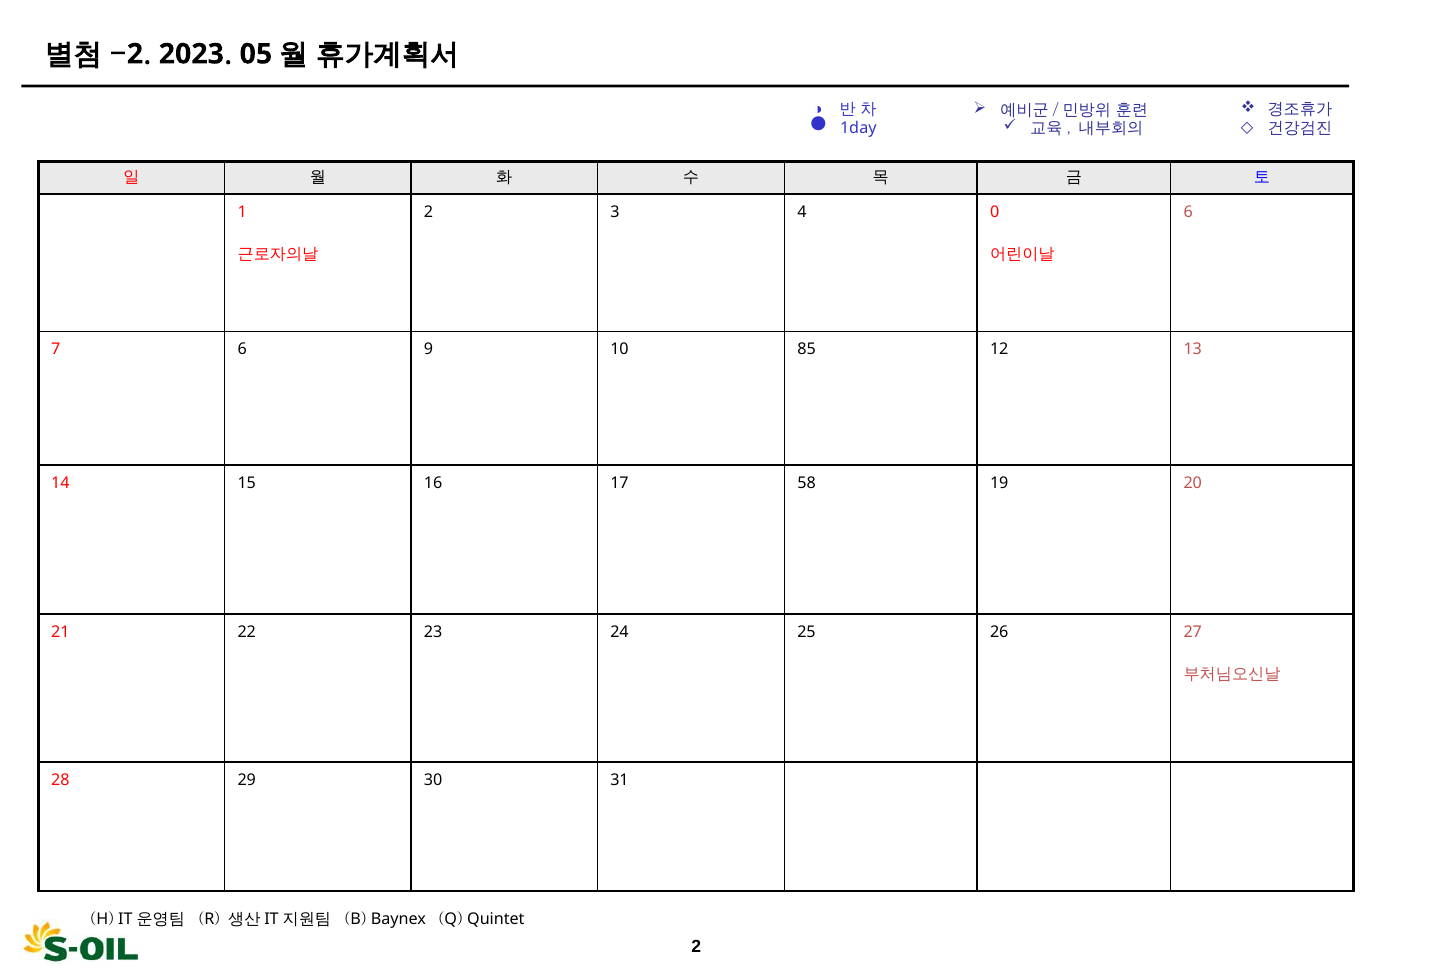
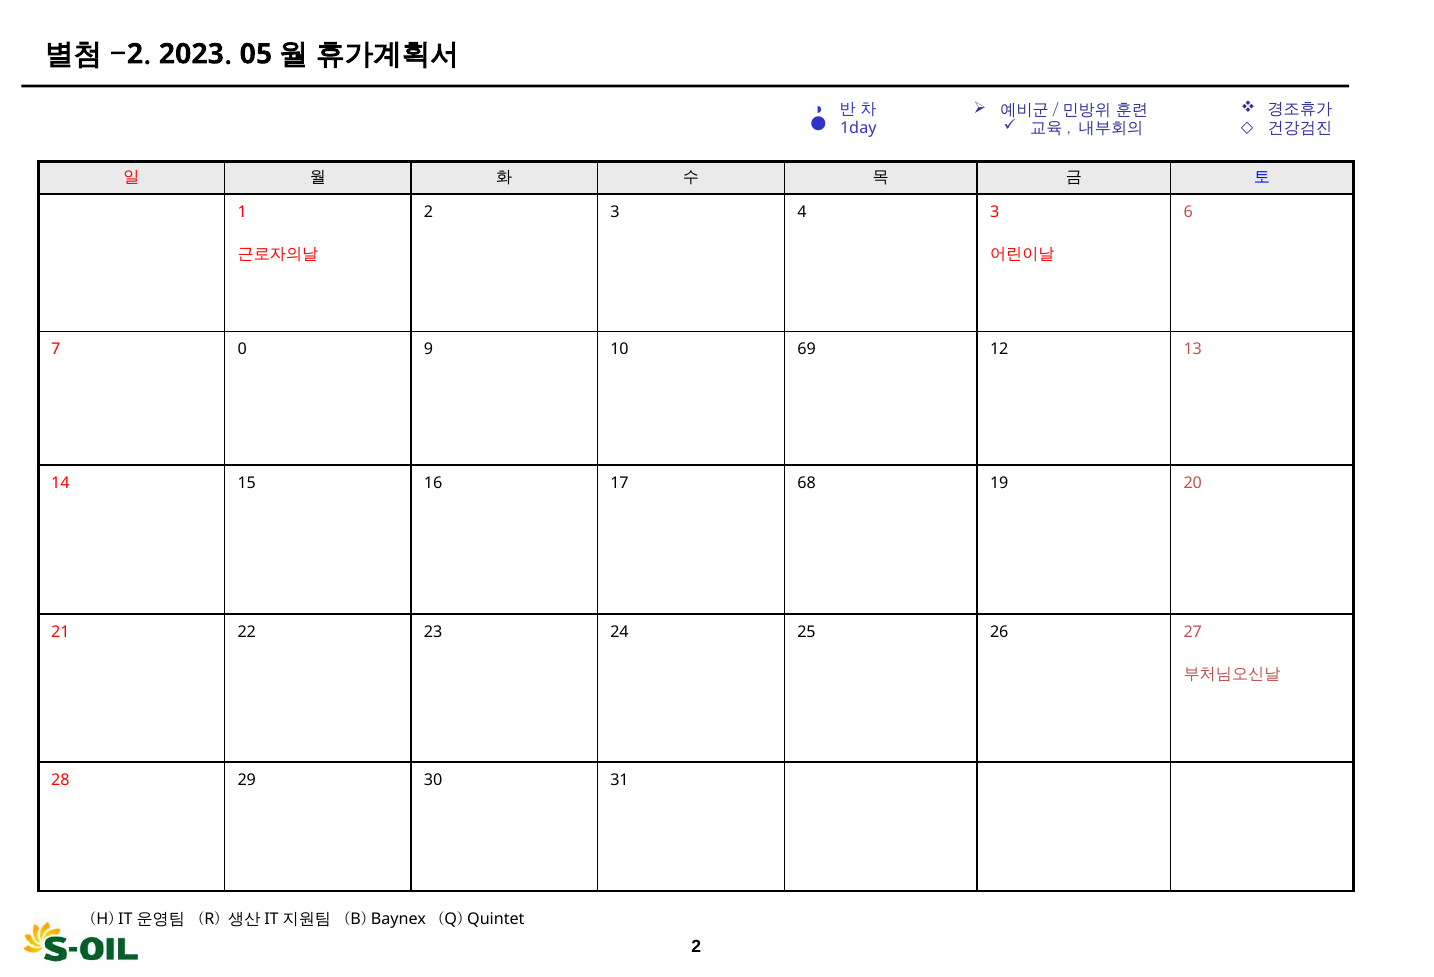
4 0: 0 -> 3 (995, 212)
7 6: 6 -> 0 (242, 350)
85: 85 -> 69 (807, 350)
58: 58 -> 68 (807, 483)
